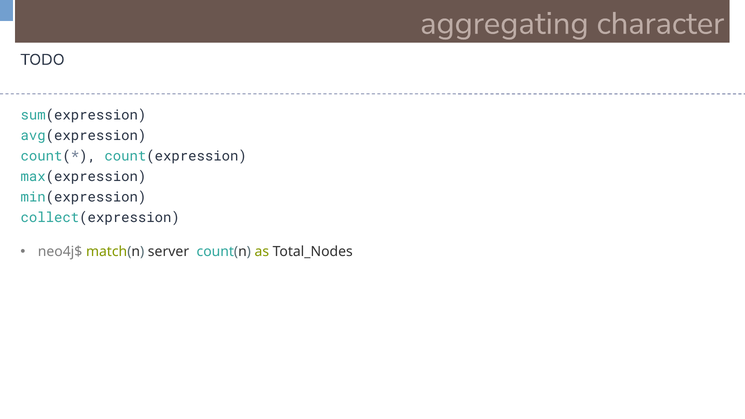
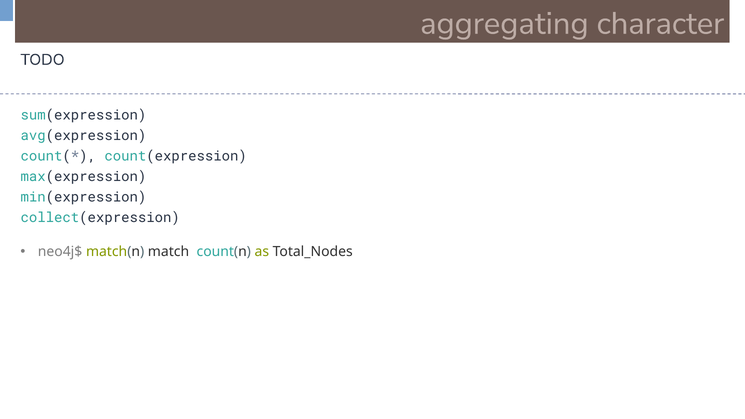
server: server -> match (169, 252)
